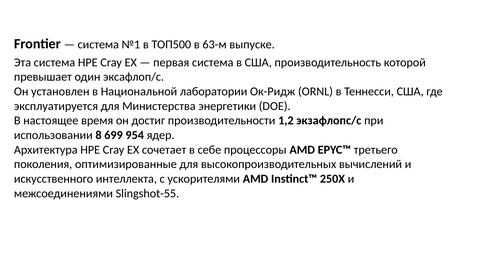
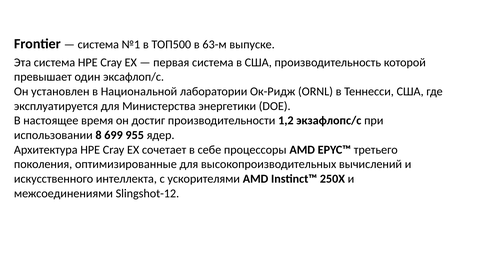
954: 954 -> 955 (135, 135)
Slingshot-55: Slingshot-55 -> Slingshot-12 (147, 193)
